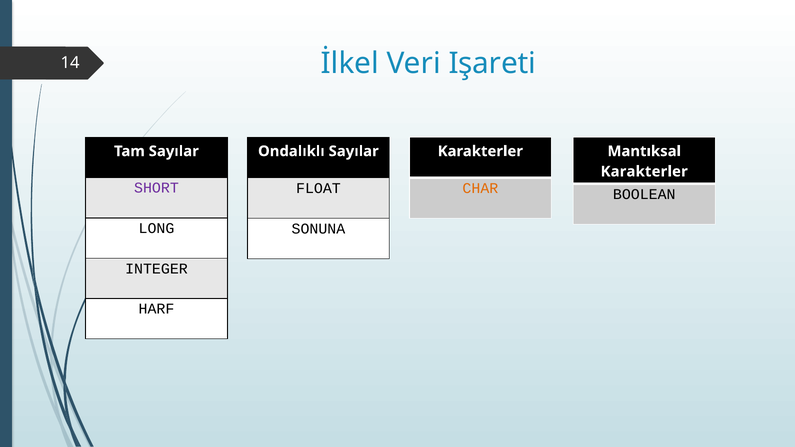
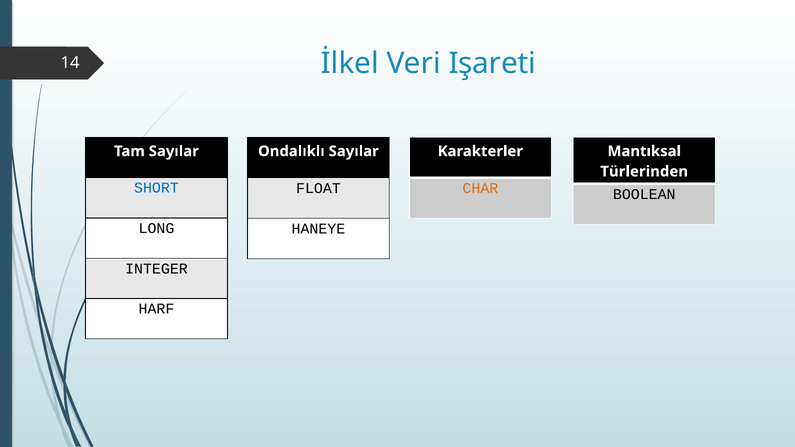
Karakterler: Karakterler -> Türlerinden (644, 172)
SHORT colour: purple -> blue (156, 188)
SONUNA: SONUNA -> HANEYE (318, 229)
